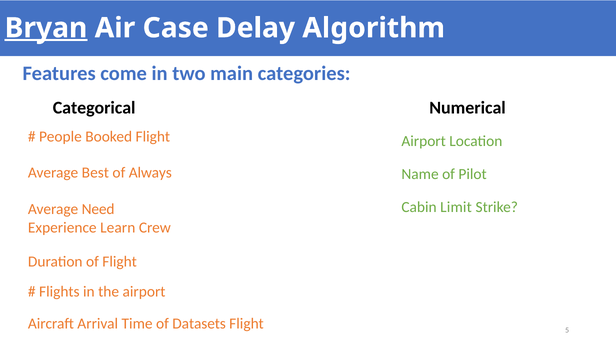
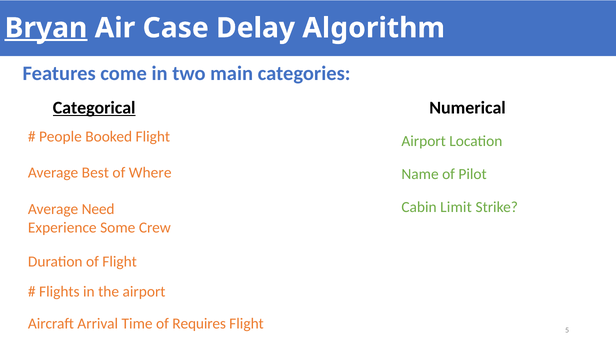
Categorical underline: none -> present (94, 108)
Always: Always -> Where (150, 173)
Learn: Learn -> Some (118, 228)
Datasets: Datasets -> Requires (199, 324)
